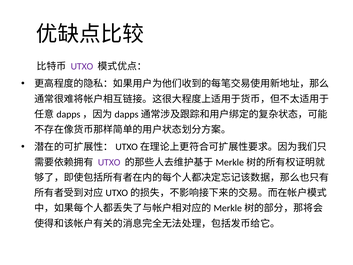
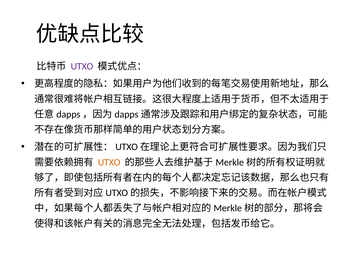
UTXO colour: purple -> orange (109, 162)
